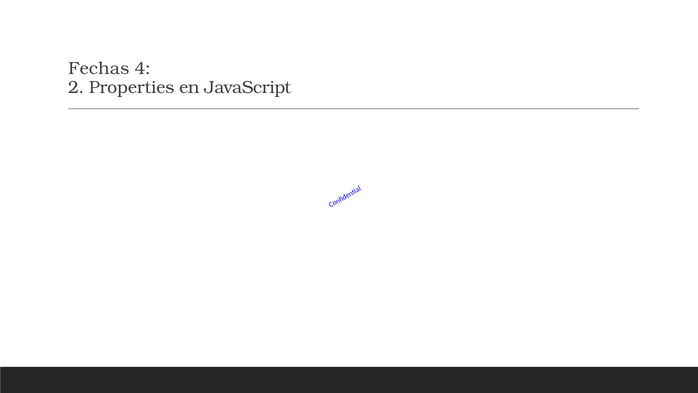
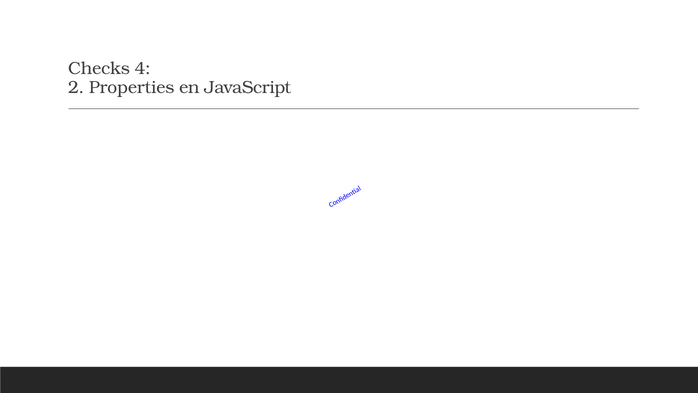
Fechas: Fechas -> Checks (99, 68)
